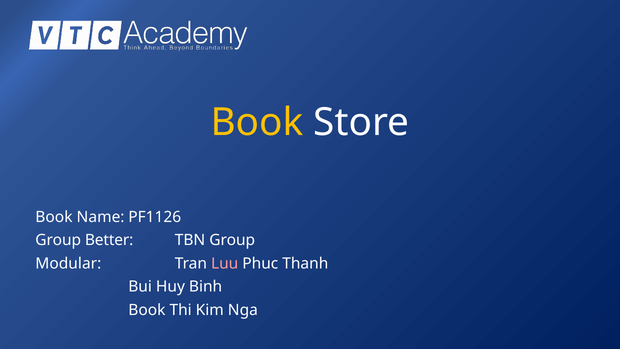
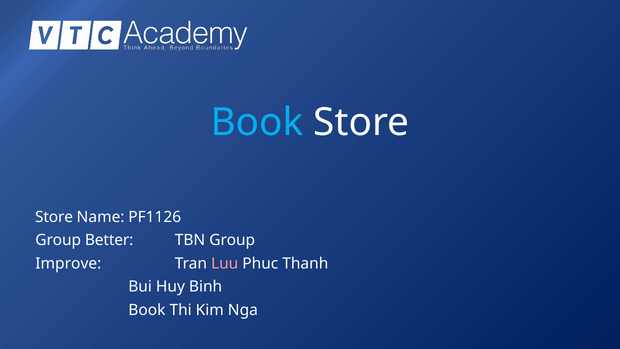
Book colour: yellow -> light blue (257, 122)
Book: Book -> Store (54, 217)
Modular: Modular -> Improve (68, 263)
